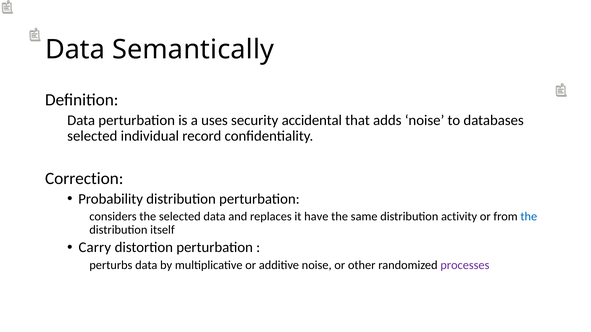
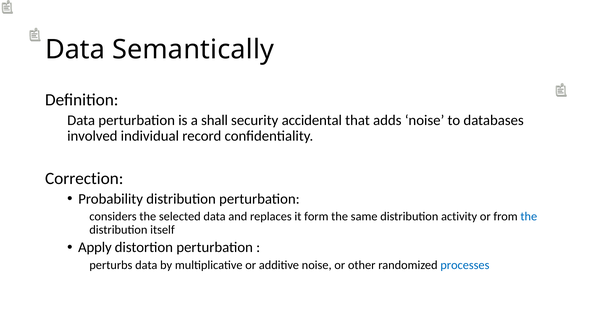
uses: uses -> shall (215, 120)
selected: selected -> involved (92, 136)
have: have -> form (316, 217)
Carry: Carry -> Apply (95, 248)
processes colour: purple -> blue (465, 265)
